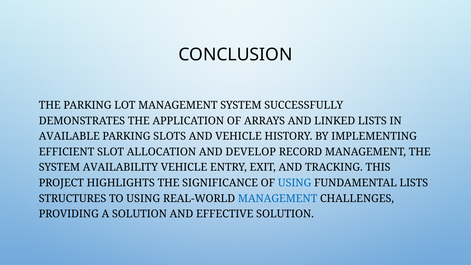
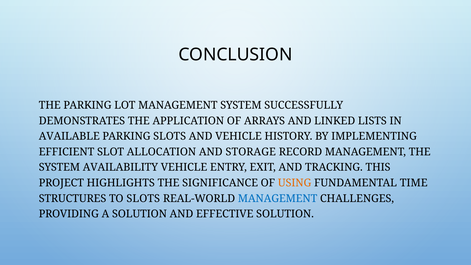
DEVELOP: DEVELOP -> STORAGE (251, 152)
USING colour: blue -> orange (295, 183)
FUNDAMENTAL LISTS: LISTS -> TIME (414, 183)
TO USING: USING -> SLOTS (143, 198)
